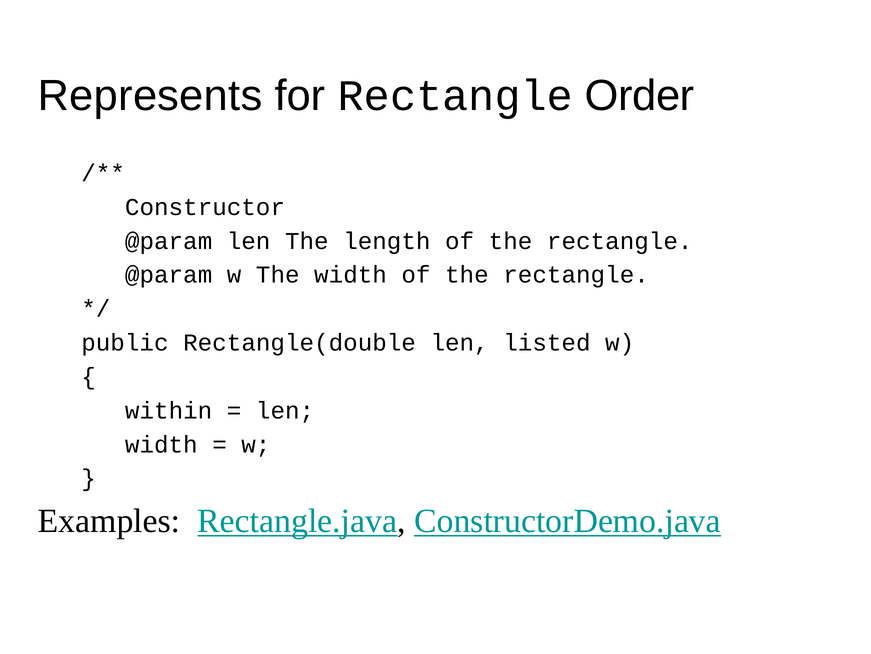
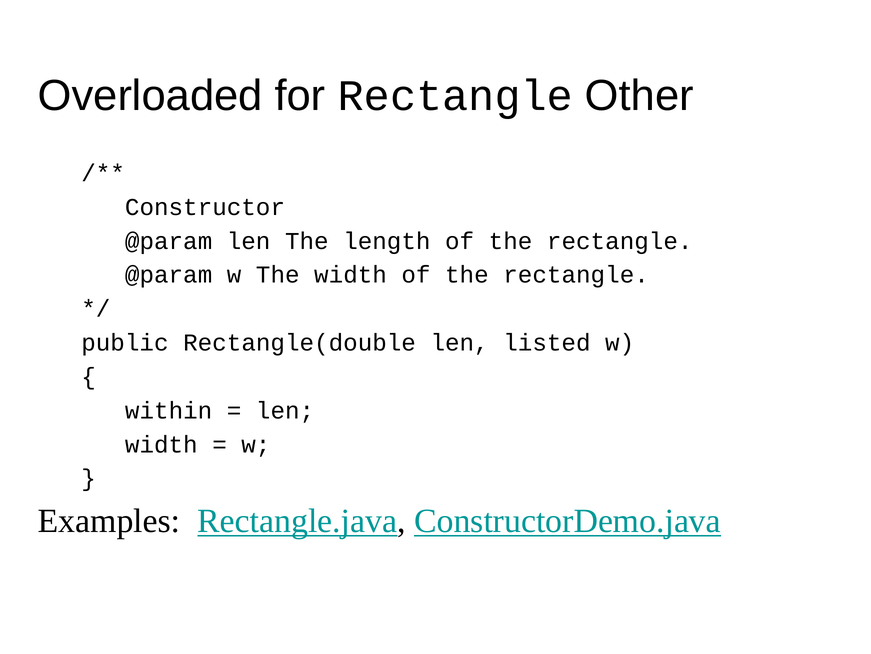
Represents: Represents -> Overloaded (150, 96)
Order: Order -> Other (639, 96)
